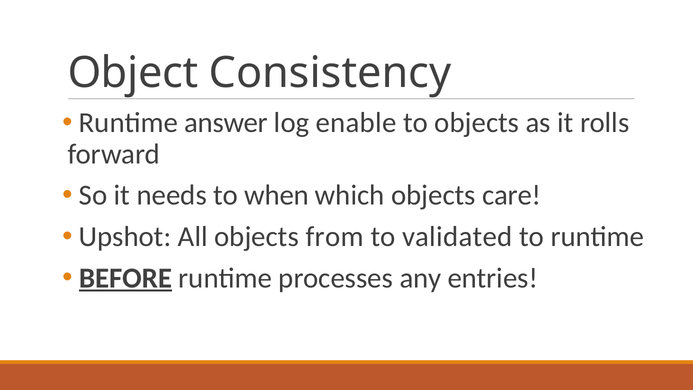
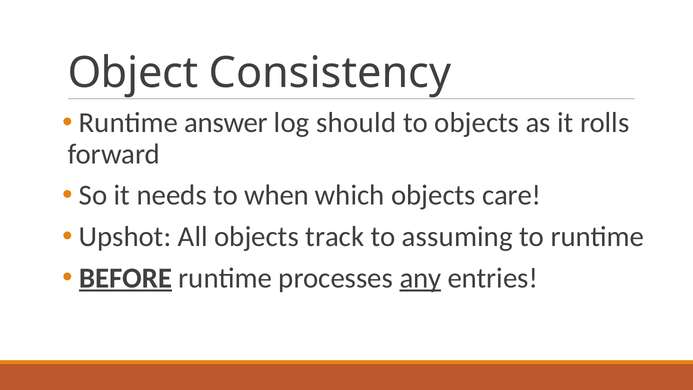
enable: enable -> should (356, 123)
from: from -> track (335, 237)
validated: validated -> assuming (457, 237)
any underline: none -> present (420, 278)
